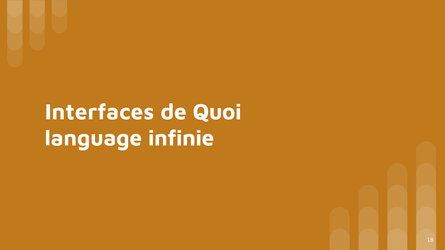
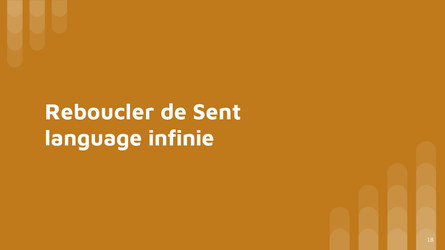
Interfaces: Interfaces -> Reboucler (99, 112)
Quoi: Quoi -> Sent (217, 112)
